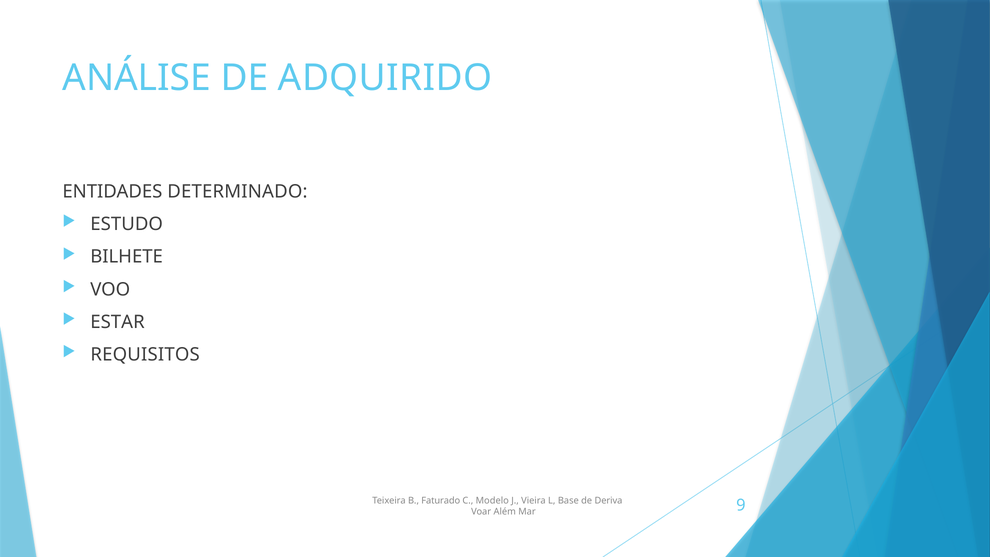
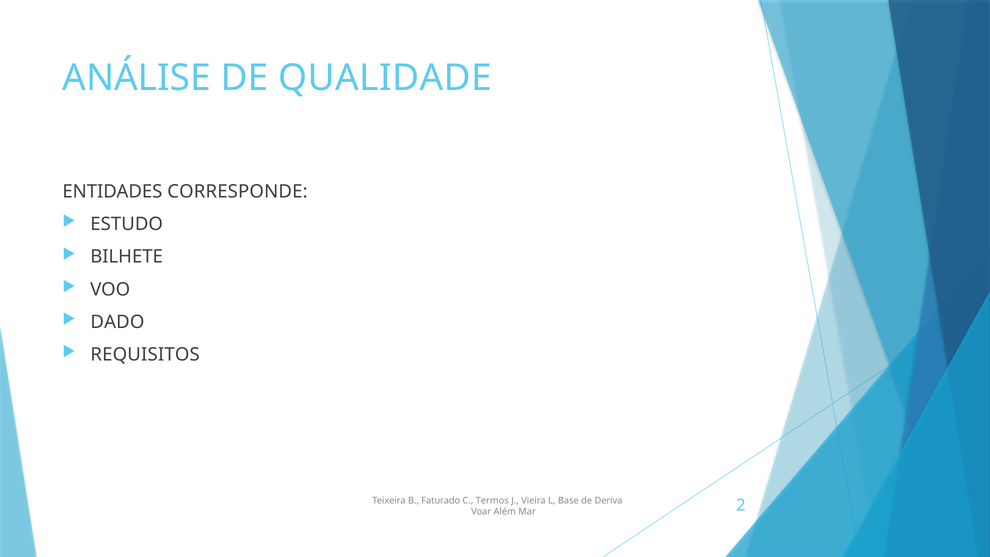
ADQUIRIDO: ADQUIRIDO -> QUALIDADE (385, 78)
DETERMINADO: DETERMINADO -> CORRESPONDE (237, 192)
ESTAR: ESTAR -> DADO (117, 322)
Modelo: Modelo -> Termos (492, 500)
9: 9 -> 2 (741, 505)
